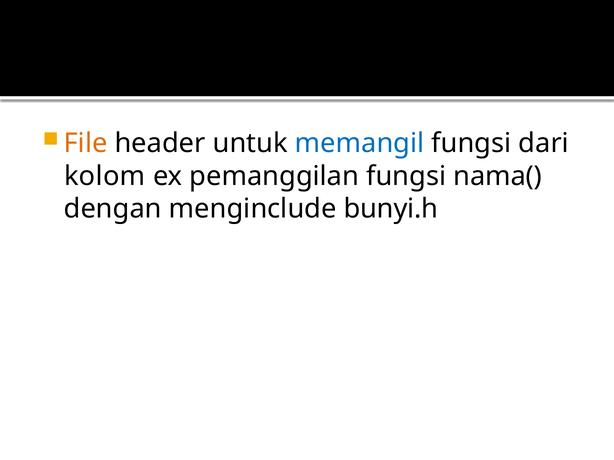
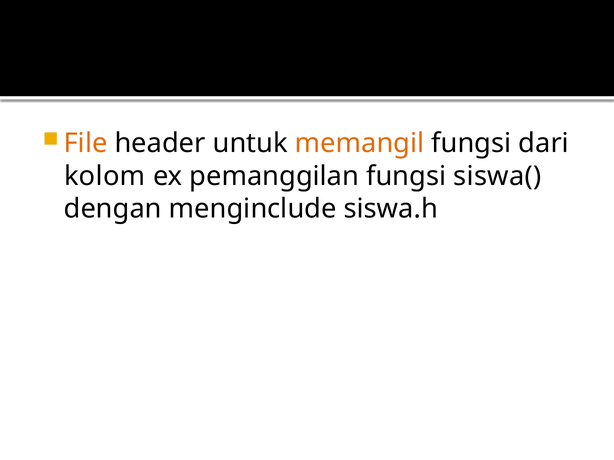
memangil colour: blue -> orange (360, 144)
nama(: nama( -> siswa( (497, 176)
bunyi.h: bunyi.h -> siswa.h (391, 209)
